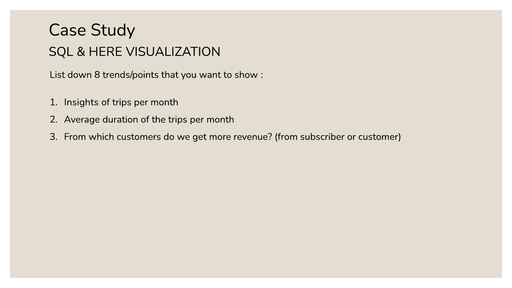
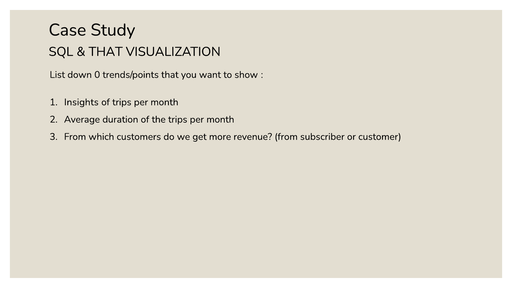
HERE: HERE -> THAT (106, 52)
8: 8 -> 0 (97, 75)
